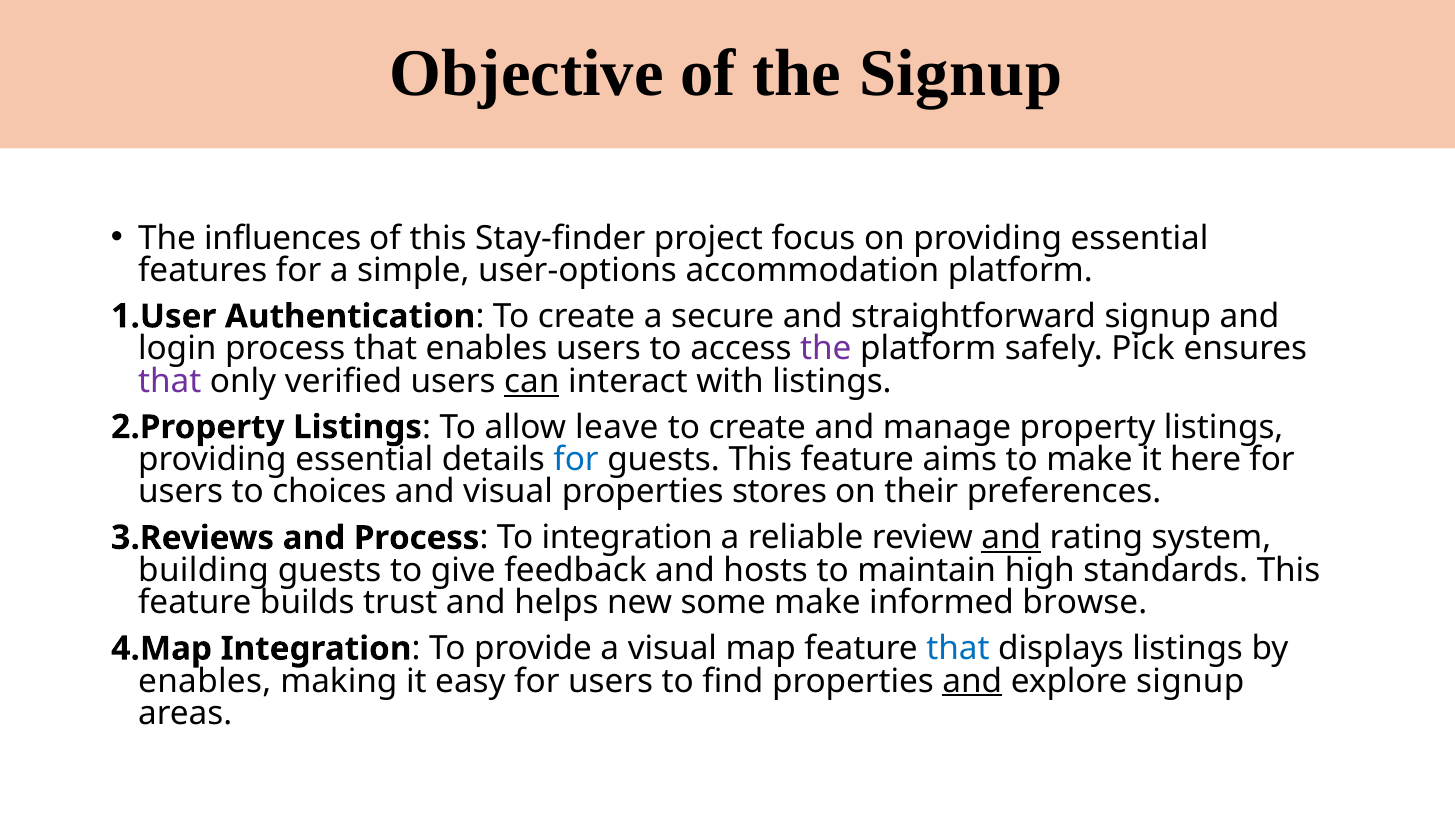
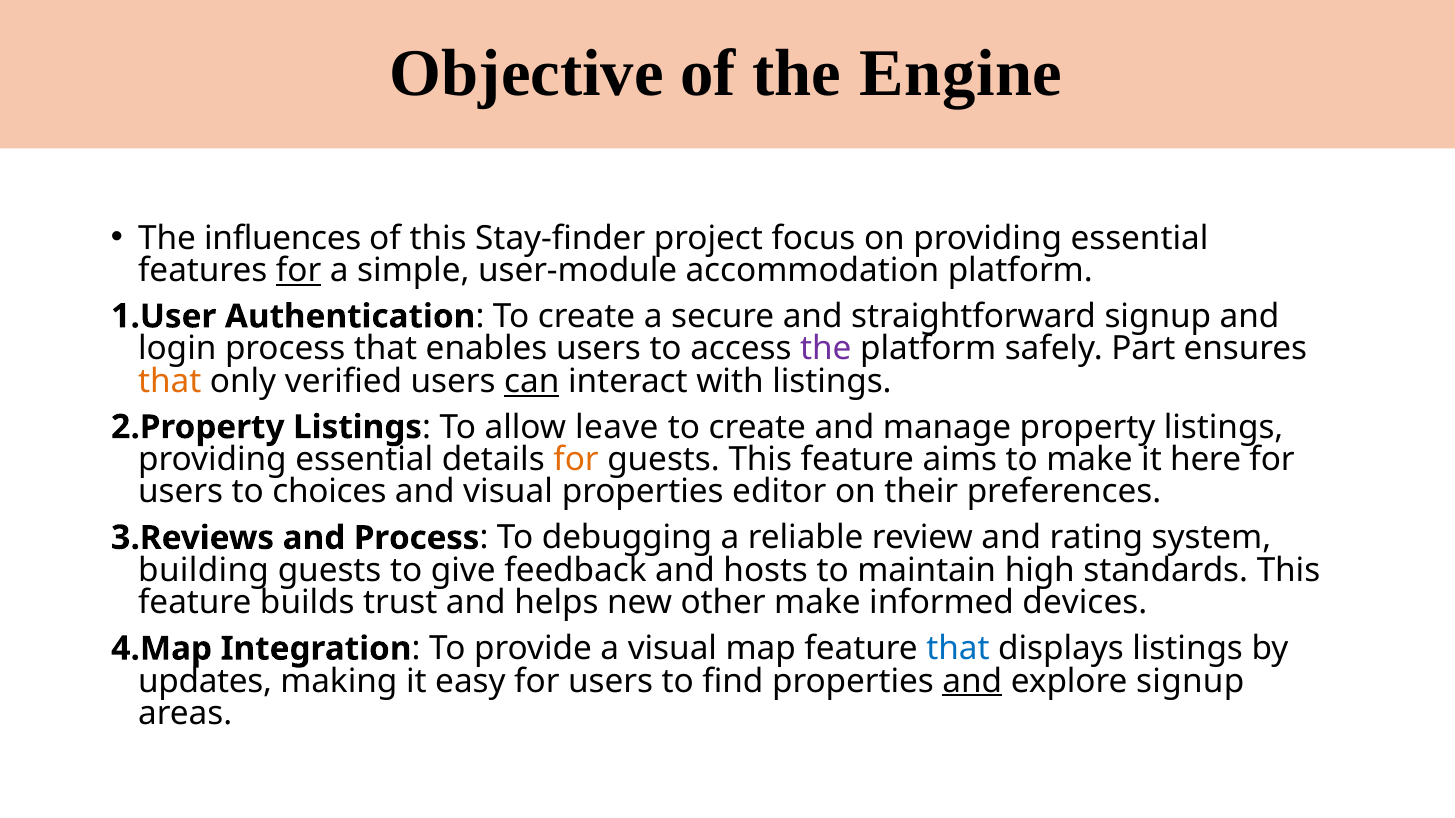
the Signup: Signup -> Engine (961, 74)
for underline: none -> present (299, 271)
user-options: user-options -> user-module (578, 271)
Pick: Pick -> Part (1143, 349)
that colour: purple -> orange (170, 381)
for colour: blue -> orange (576, 460)
stores: stores -> editor (779, 492)
To integration: integration -> debugging (627, 538)
and underline: present -> none (1011, 538)
some: some -> other (723, 603)
browse: browse -> devices (1085, 603)
enables: enables -> updates (205, 681)
